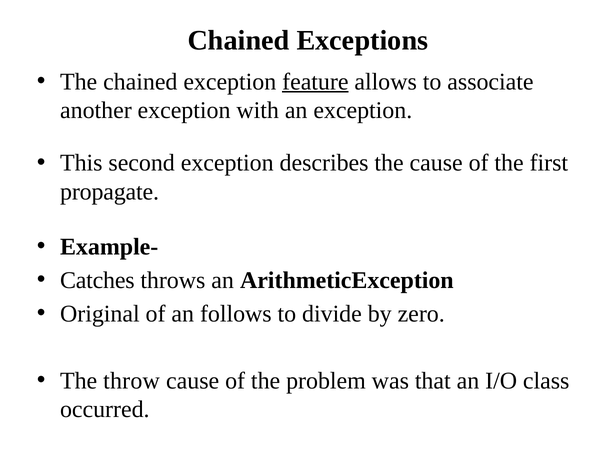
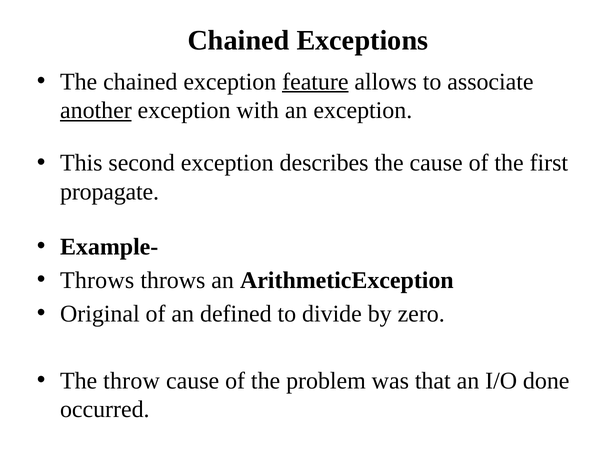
another underline: none -> present (96, 110)
Catches: Catches -> Throws (97, 280)
follows: follows -> defined (236, 314)
class: class -> done (546, 381)
